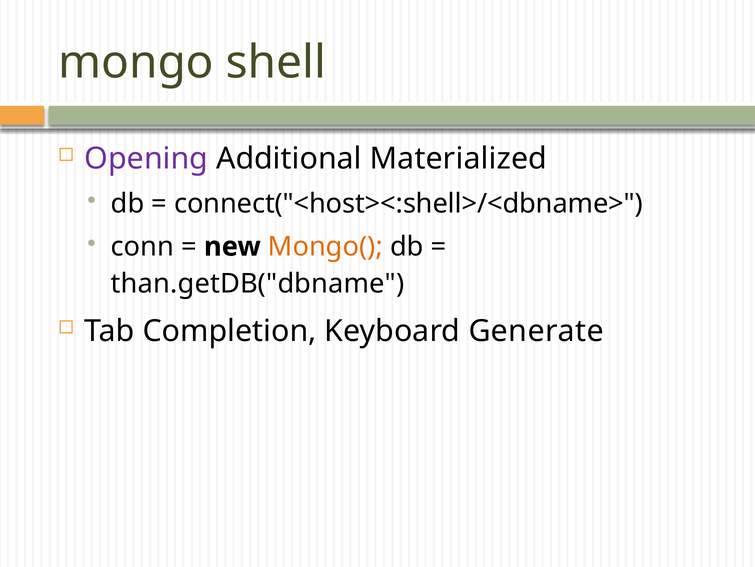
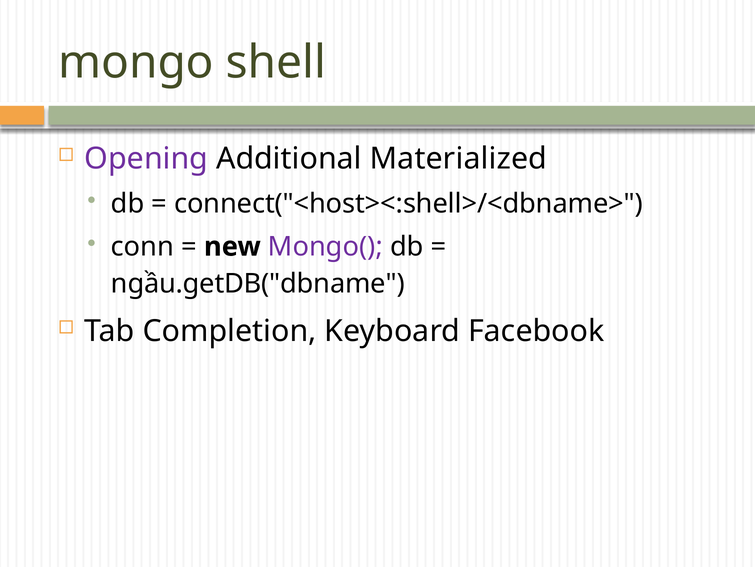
Mongo( colour: orange -> purple (325, 246)
than.getDB("dbname: than.getDB("dbname -> ngầu.getDB("dbname (258, 284)
Generate: Generate -> Facebook (536, 331)
